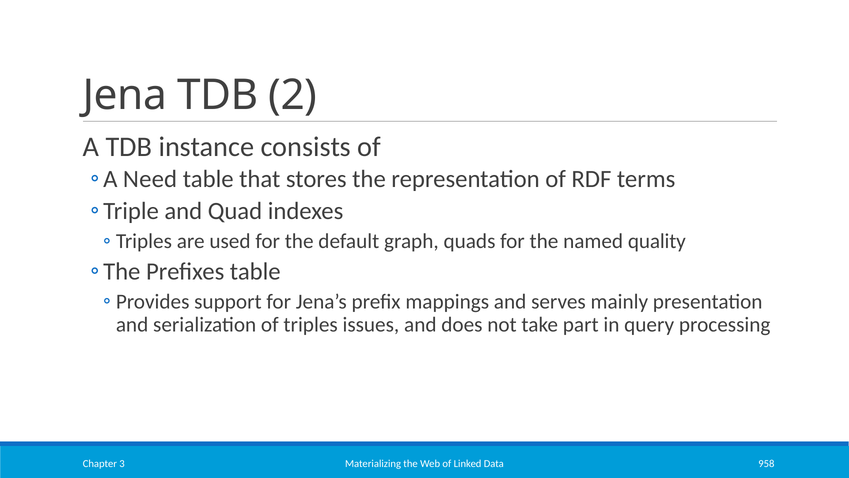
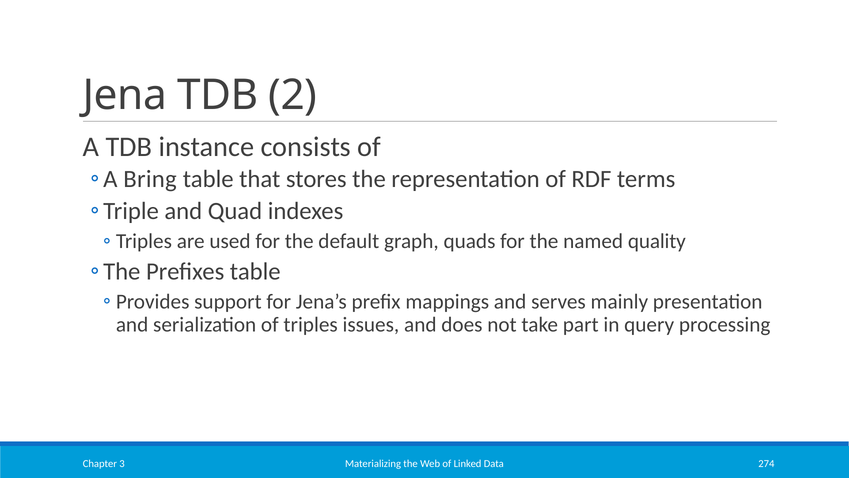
Need: Need -> Bring (150, 179)
958: 958 -> 274 (766, 463)
